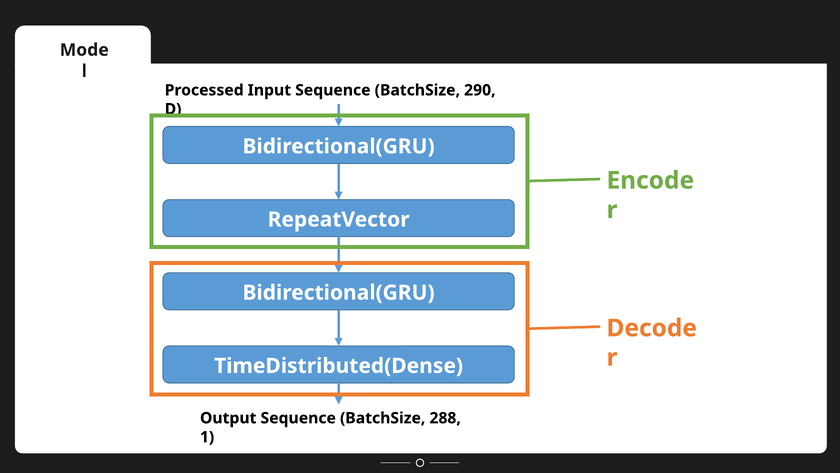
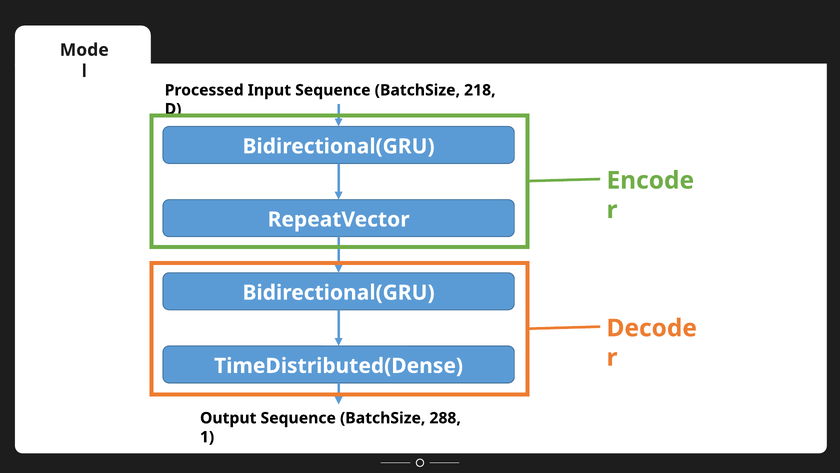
290: 290 -> 218 (480, 90)
